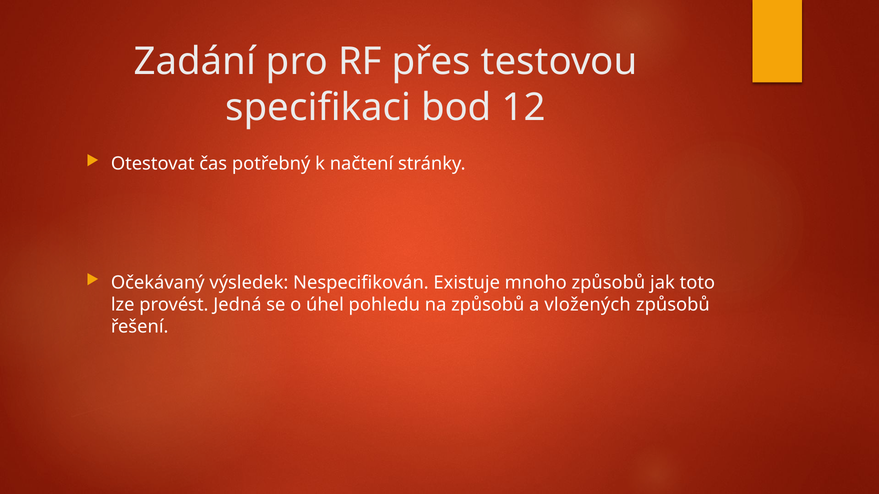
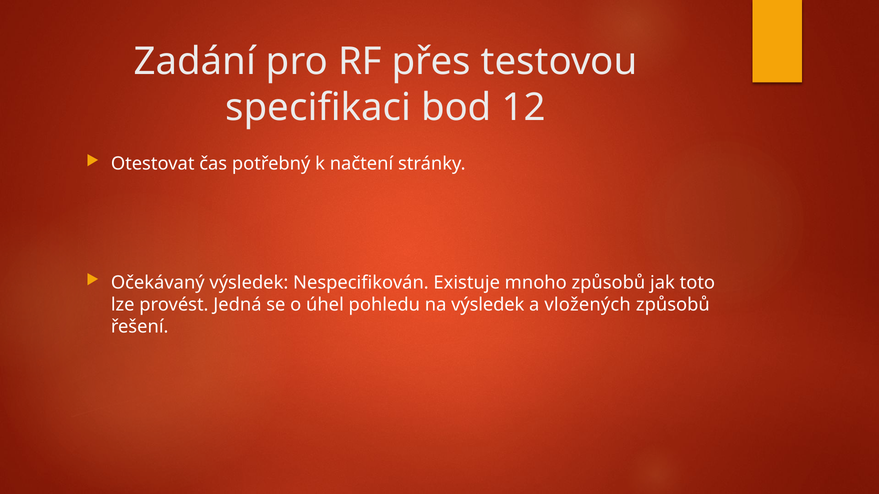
na způsobů: způsobů -> výsledek (488, 305)
